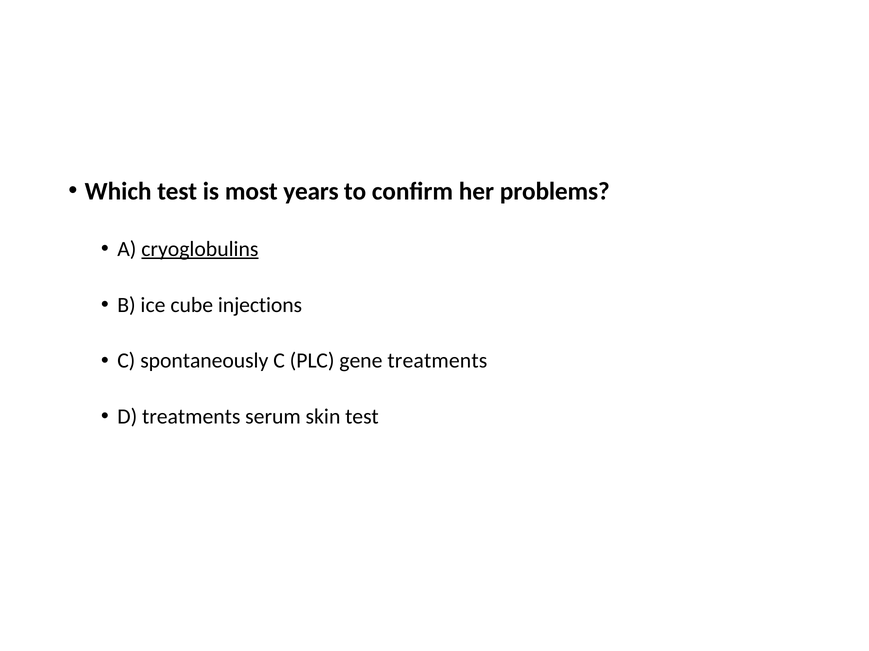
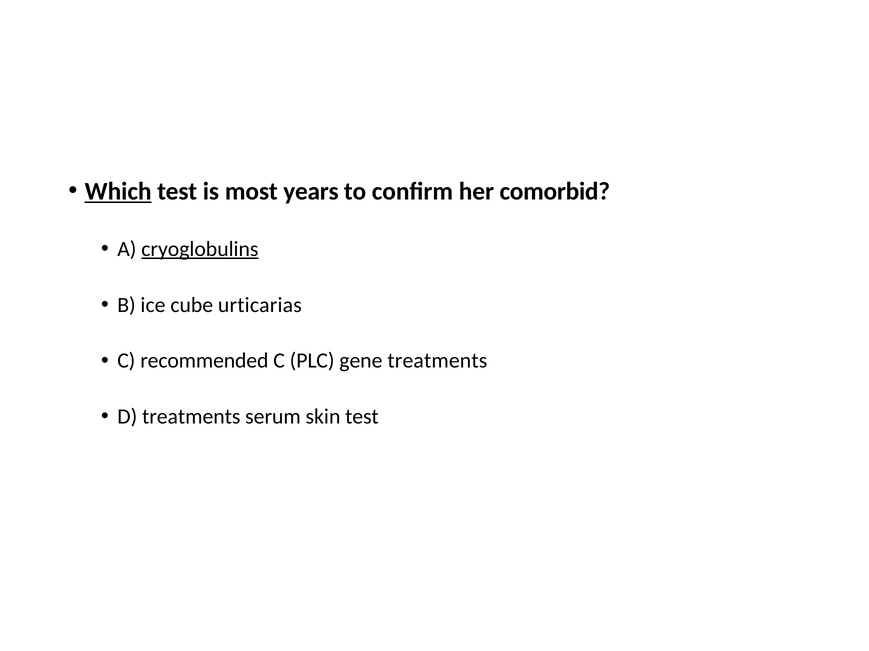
Which underline: none -> present (118, 191)
problems: problems -> comorbid (555, 191)
injections: injections -> urticarias (260, 305)
spontaneously: spontaneously -> recommended (204, 361)
